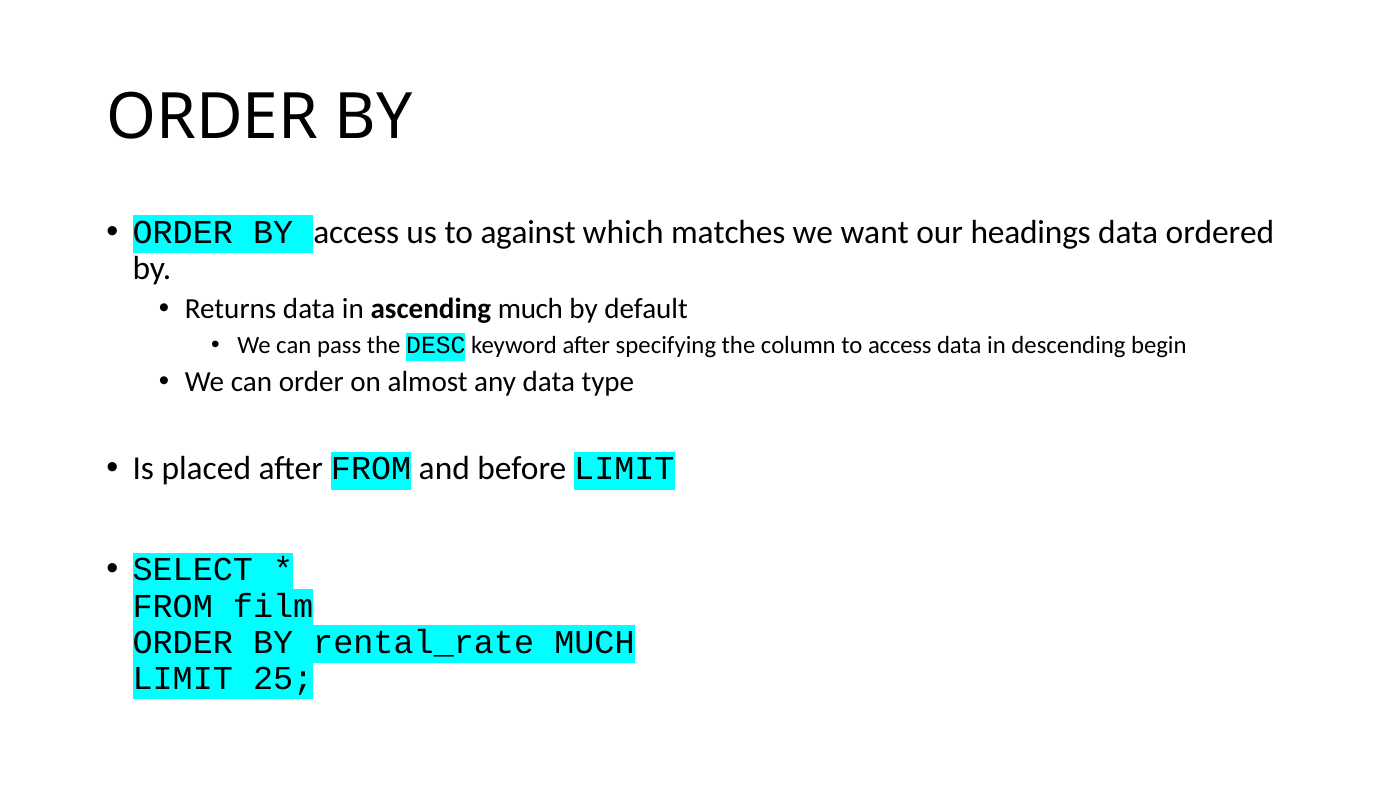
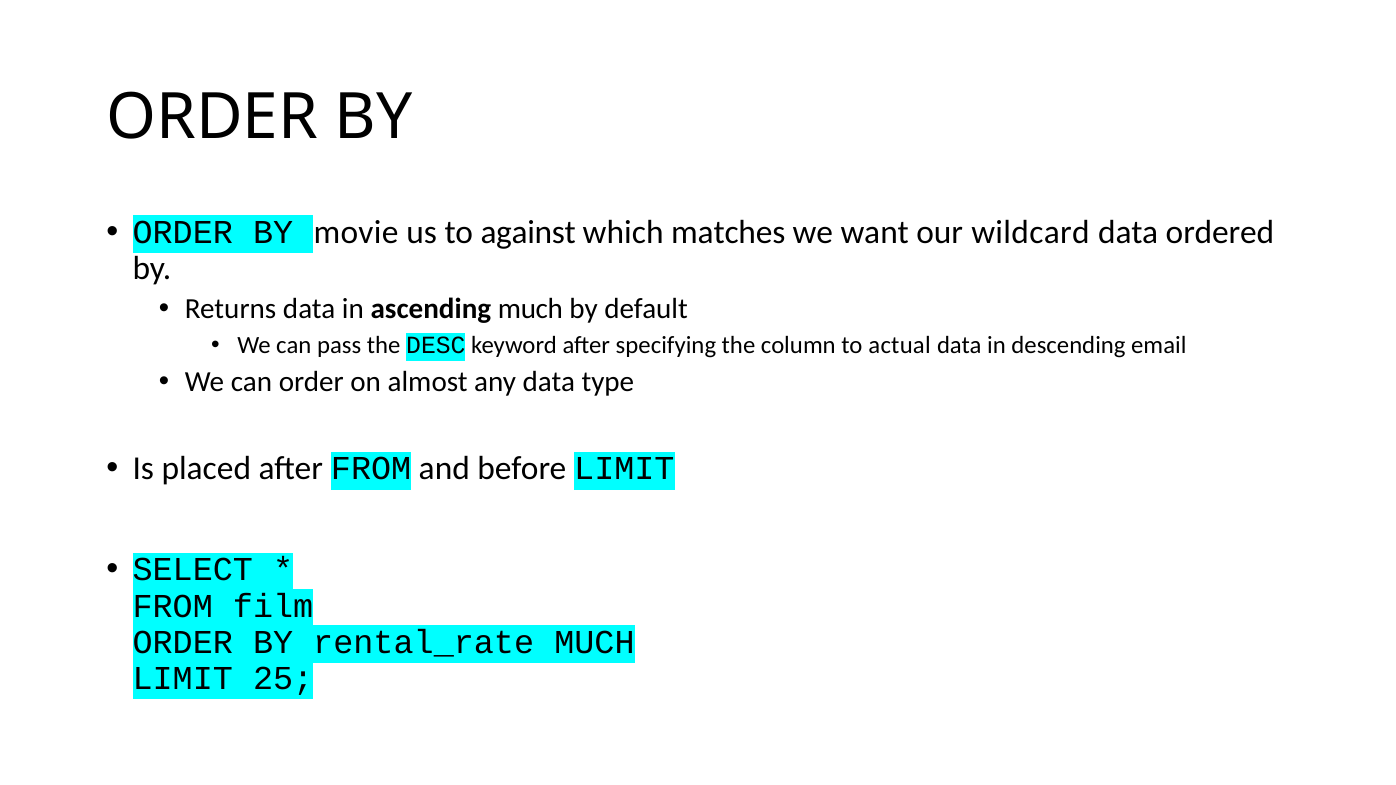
BY access: access -> movie (356, 232)
headings: headings -> wildcard (1030, 232)
to access: access -> actual (900, 346)
begin: begin -> email (1159, 346)
